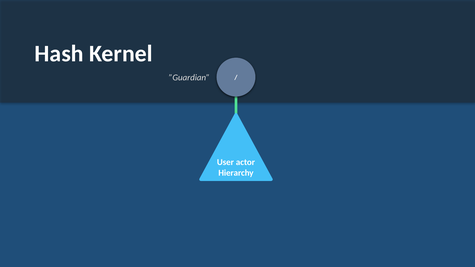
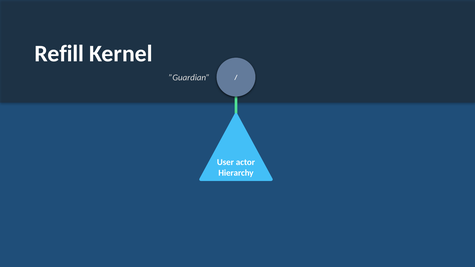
Hash: Hash -> Refill (59, 54)
